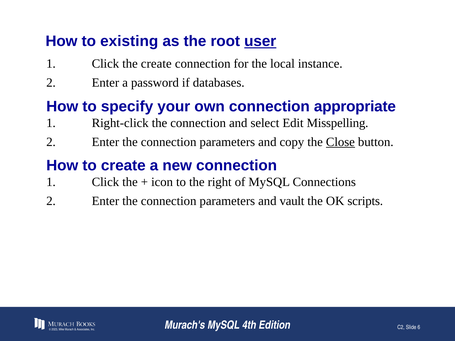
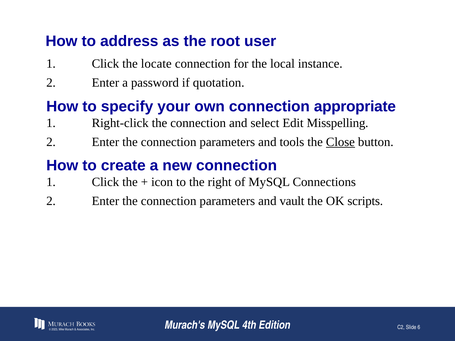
existing: existing -> address (129, 41)
user underline: present -> none (260, 41)
the create: create -> locate (156, 64)
databases: databases -> quotation (219, 83)
copy: copy -> tools (292, 142)
